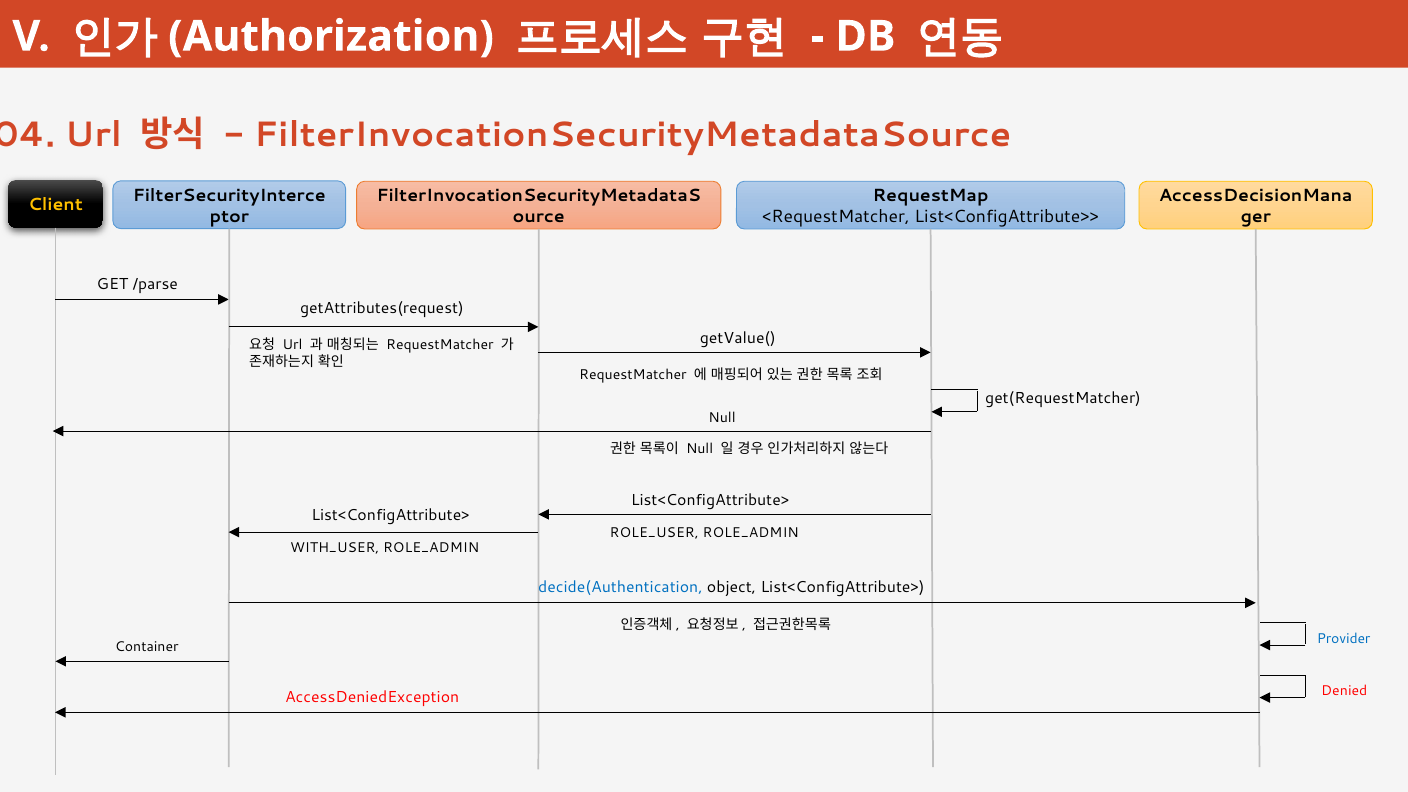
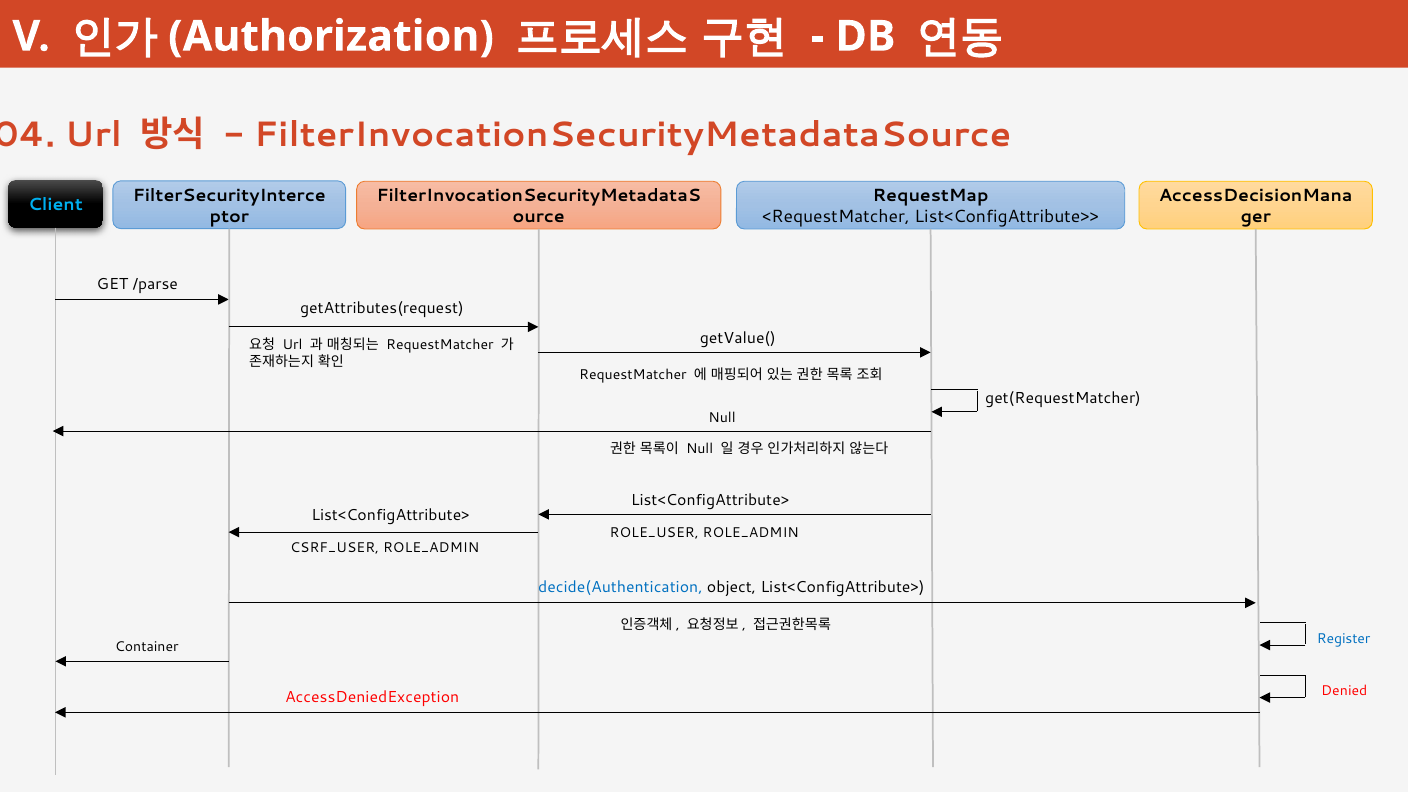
Client colour: yellow -> light blue (55, 205)
WITH_USER: WITH_USER -> CSRF_USER (335, 548)
Provider: Provider -> Register (1344, 639)
